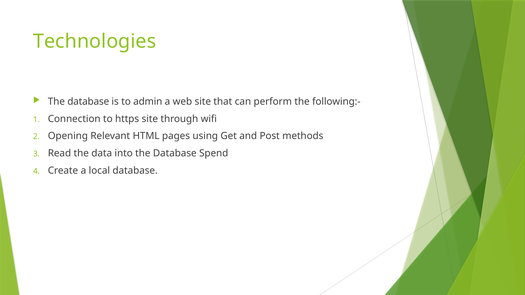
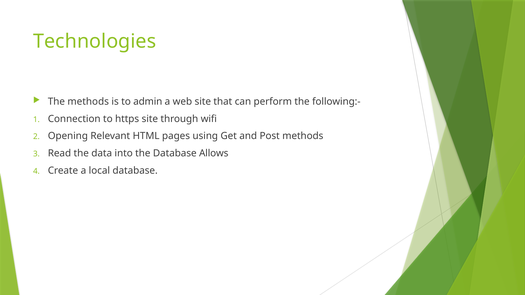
database: database -> methods (88, 102)
Spend: Spend -> Allows (214, 153)
